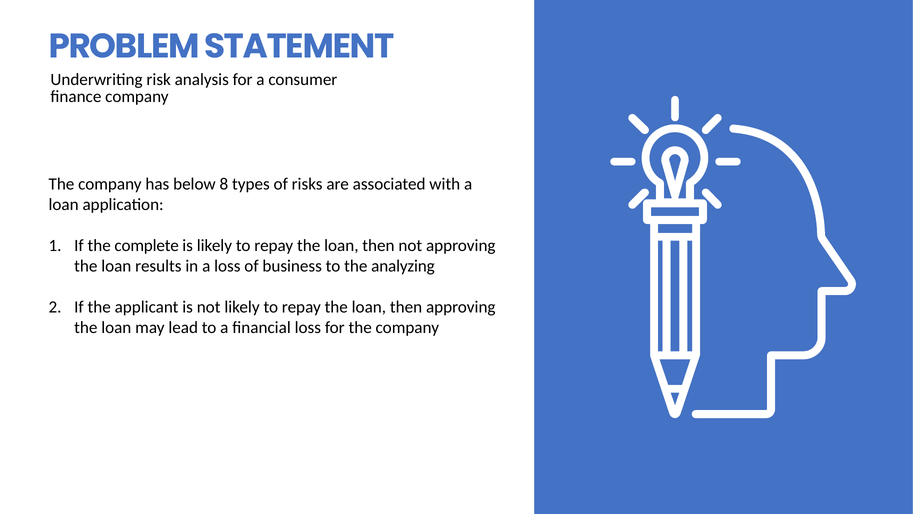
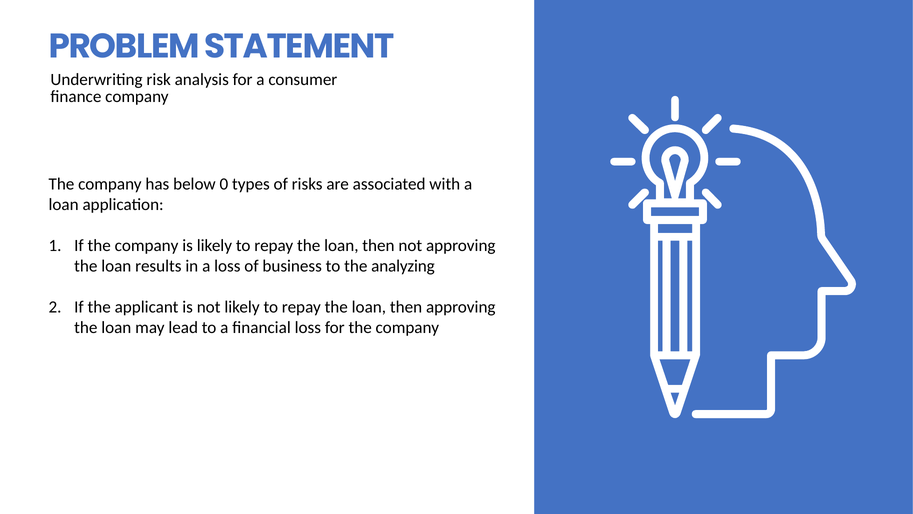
8: 8 -> 0 (224, 184)
If the complete: complete -> company (147, 245)
